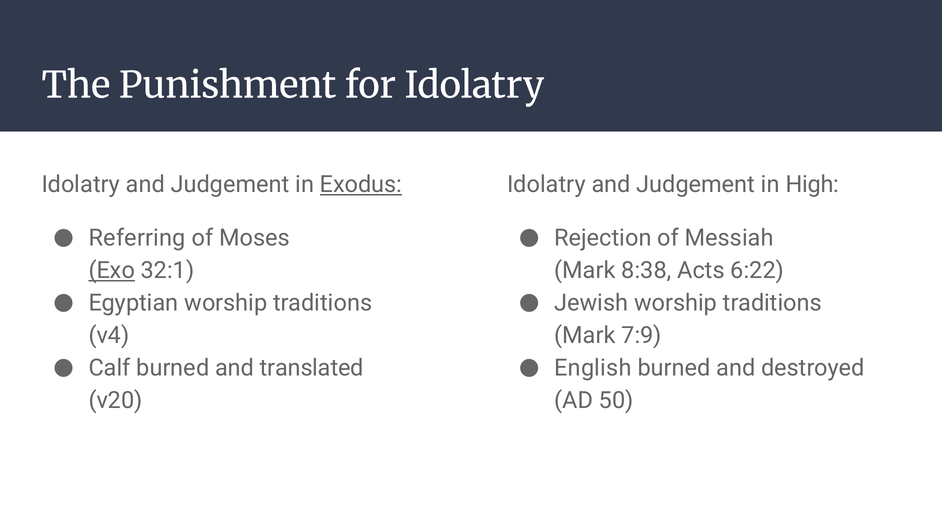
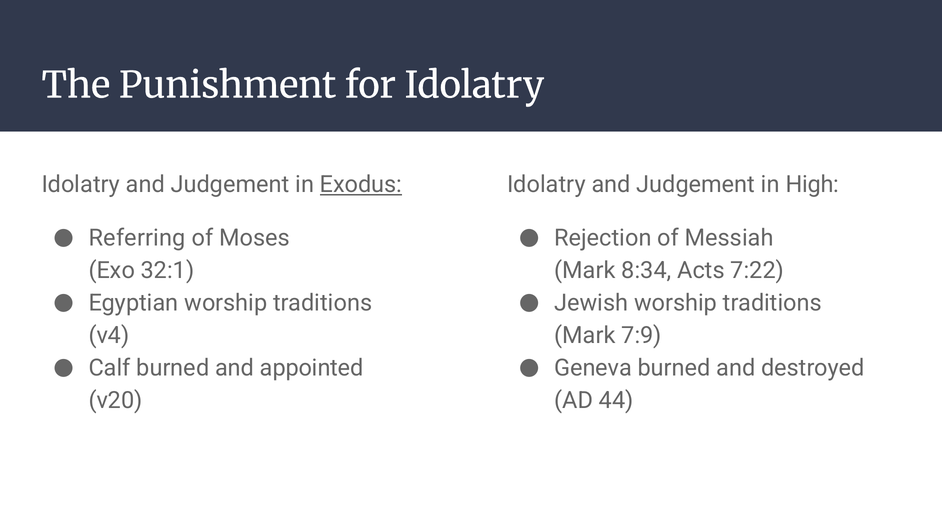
Exo underline: present -> none (112, 270)
8:38: 8:38 -> 8:34 (646, 270)
6:22: 6:22 -> 7:22 (757, 270)
translated: translated -> appointed (312, 368)
English: English -> Geneva (593, 368)
50: 50 -> 44 (616, 400)
